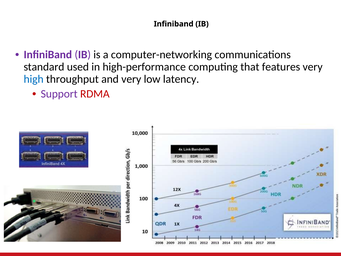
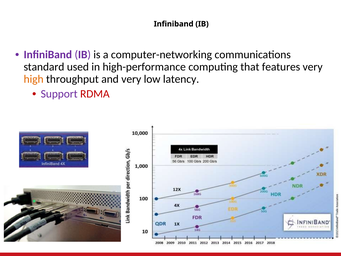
high colour: blue -> orange (34, 79)
